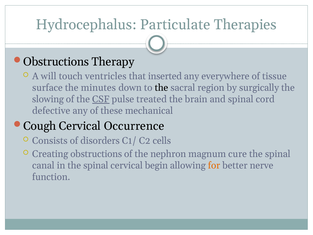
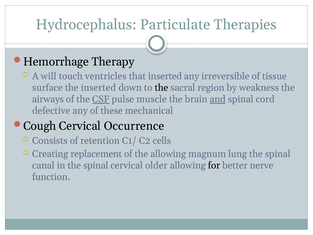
Obstructions: Obstructions -> Hemorrhage (56, 62)
everywhere: everywhere -> irreversible (225, 76)
the minutes: minutes -> inserted (98, 88)
surgically: surgically -> weakness (259, 88)
slowing: slowing -> airways (48, 99)
treated: treated -> muscle (152, 99)
and underline: none -> present (218, 99)
disorders: disorders -> retention (100, 140)
Creating obstructions: obstructions -> replacement (96, 154)
the nephron: nephron -> allowing (168, 154)
cure: cure -> lung (238, 154)
begin: begin -> older (156, 165)
for colour: orange -> black (214, 165)
